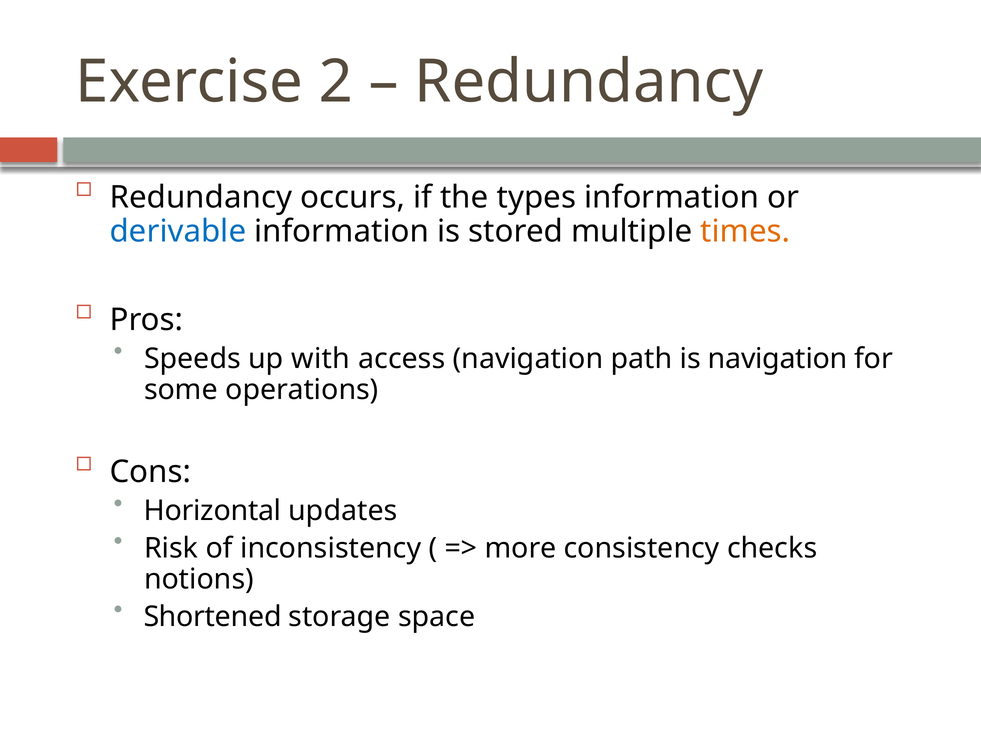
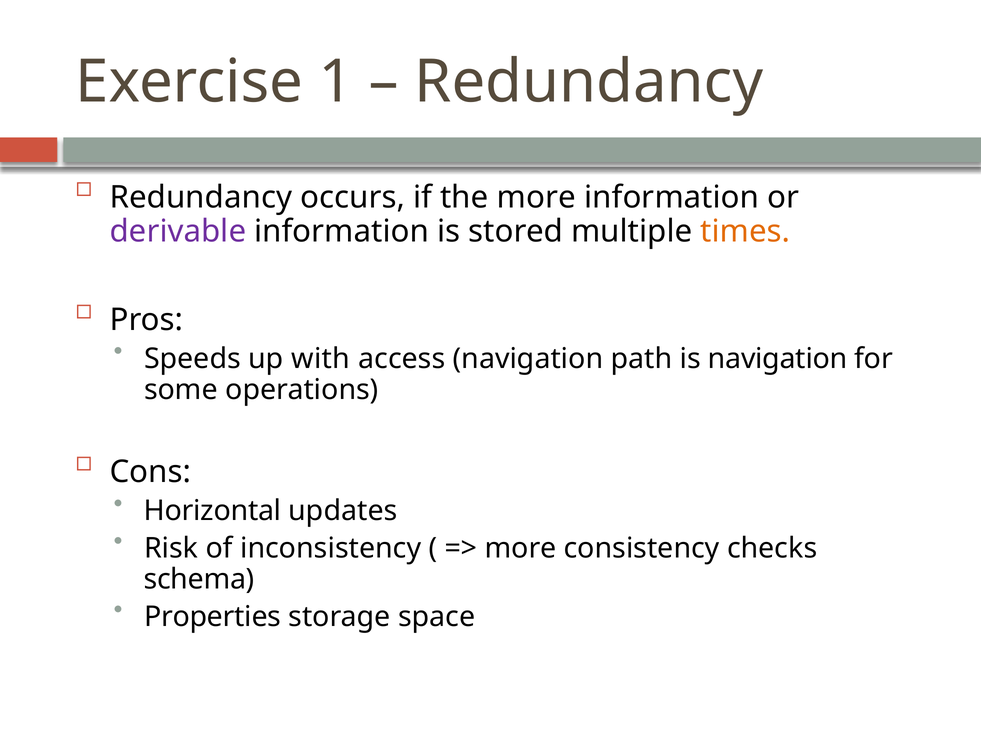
2: 2 -> 1 (336, 82)
the types: types -> more (536, 197)
derivable colour: blue -> purple (178, 231)
notions: notions -> schema (199, 579)
Shortened: Shortened -> Properties (213, 617)
